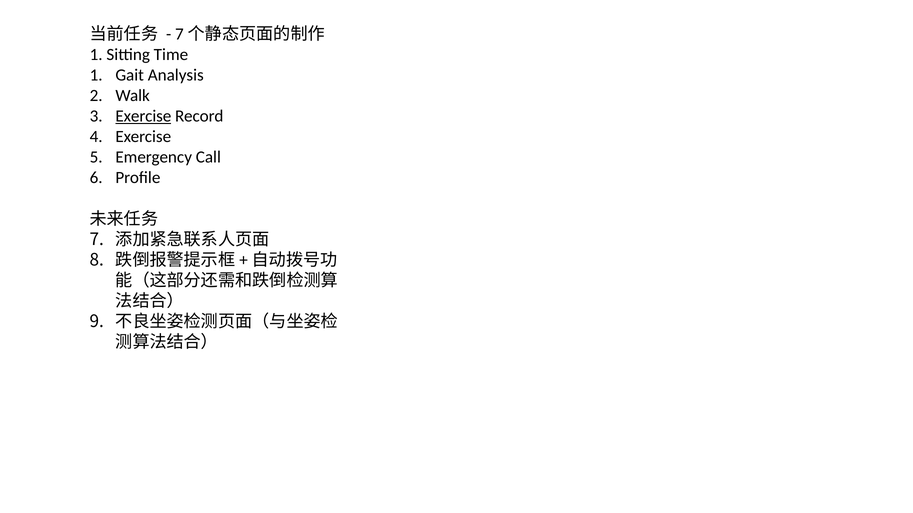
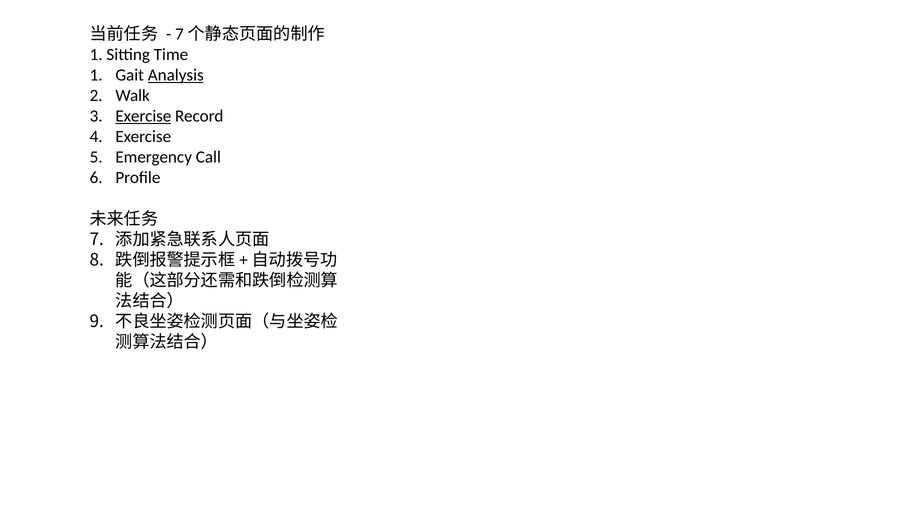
Analysis underline: none -> present (176, 75)
